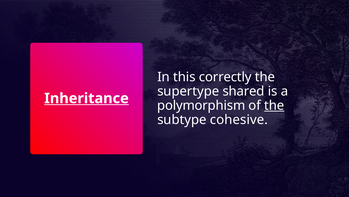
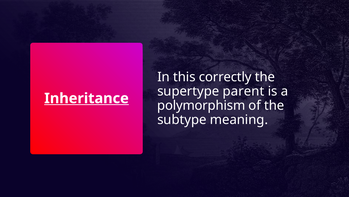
shared: shared -> parent (243, 91)
the underline: present -> none (274, 105)
cohesive: cohesive -> meaning (239, 119)
